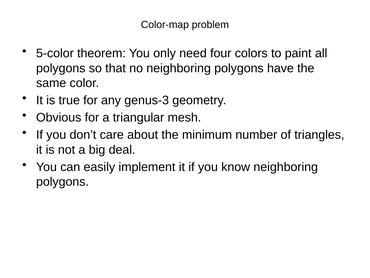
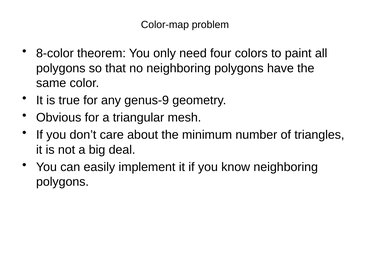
5-color: 5-color -> 8-color (55, 53)
genus-3: genus-3 -> genus-9 (147, 100)
